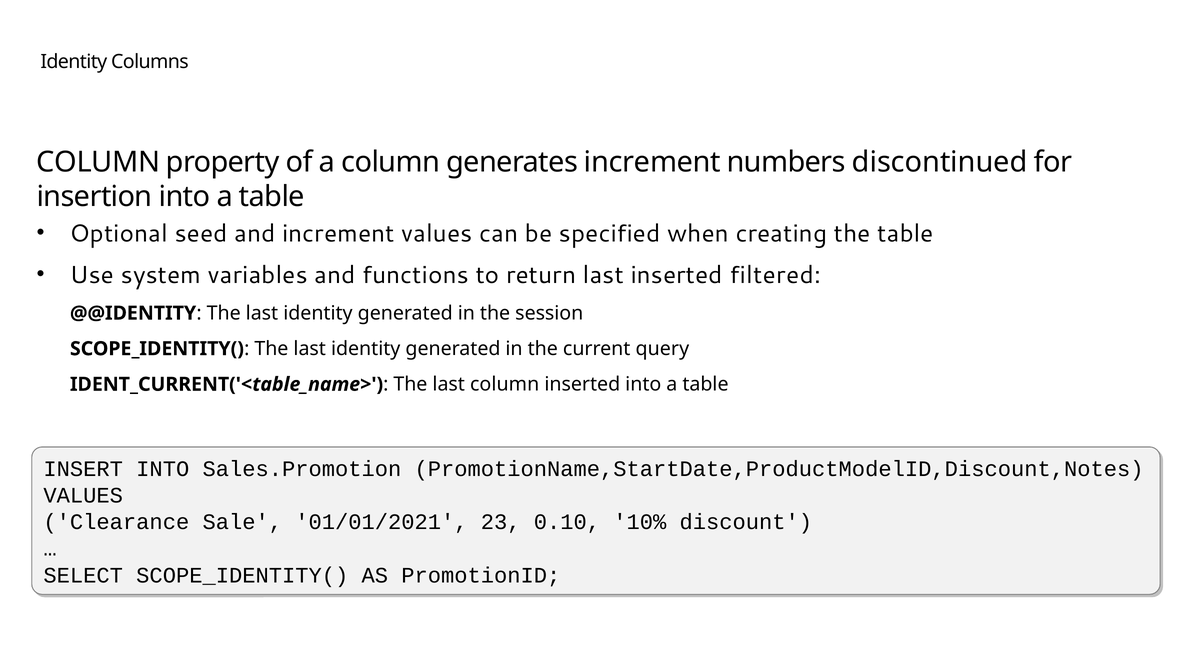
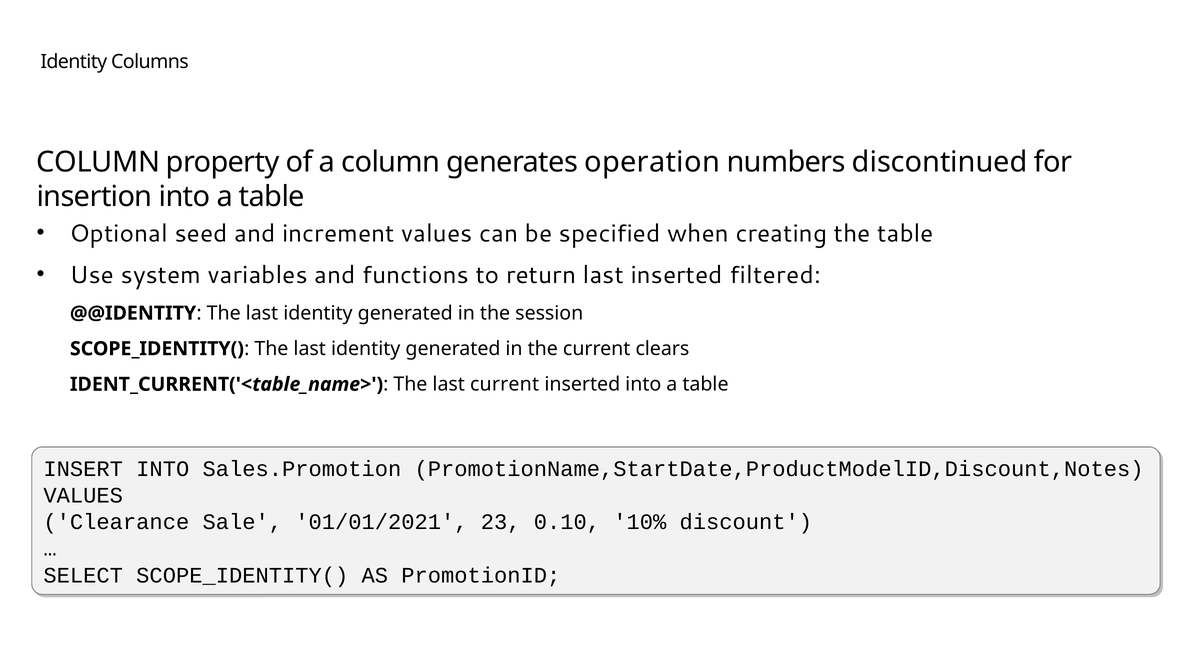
generates increment: increment -> operation (652, 162)
query: query -> clears (662, 349)
last column: column -> current (505, 384)
